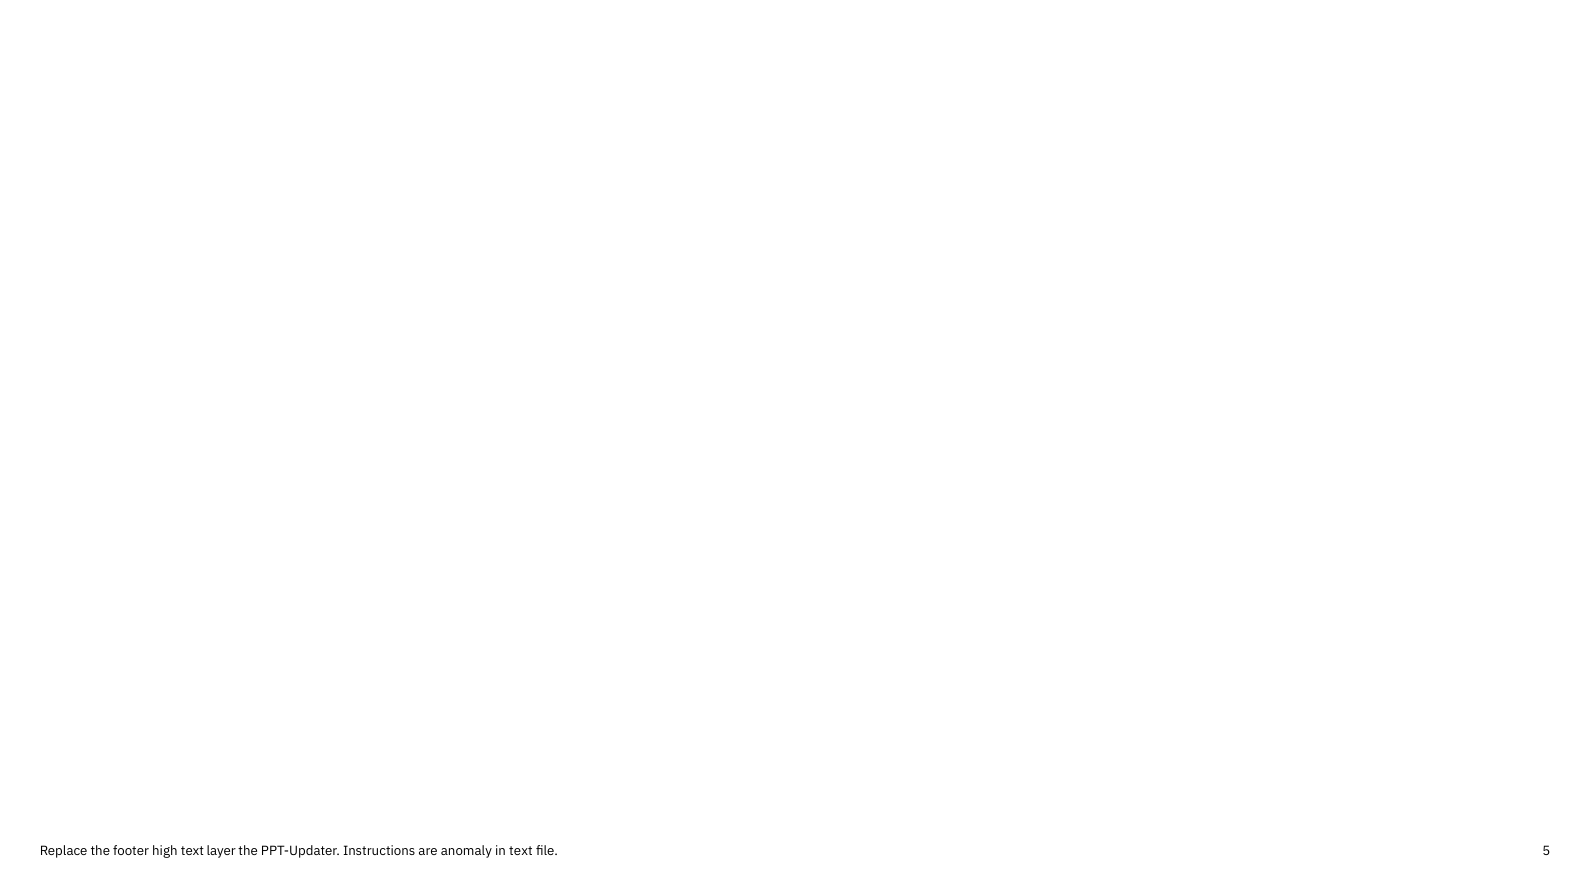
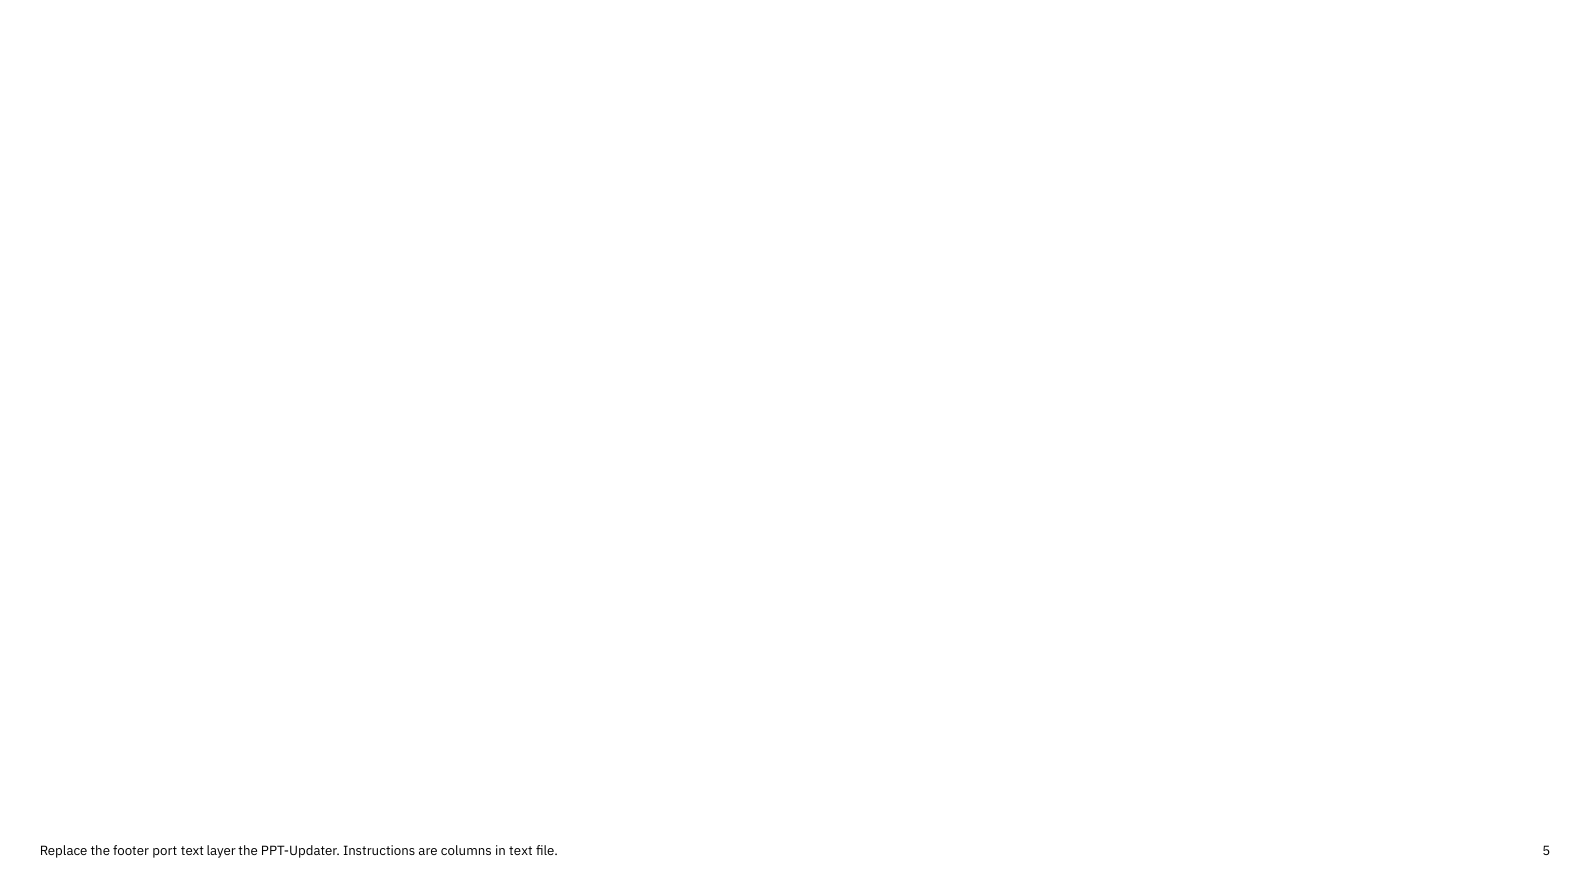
high: high -> port (165, 851)
anomaly: anomaly -> columns (466, 851)
